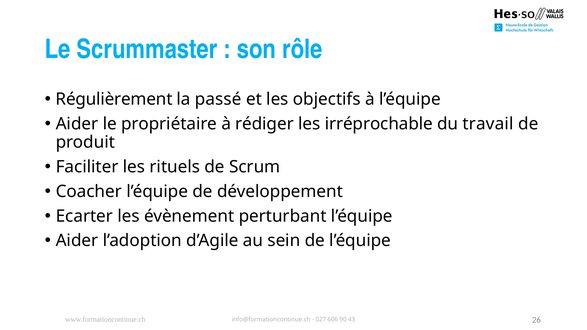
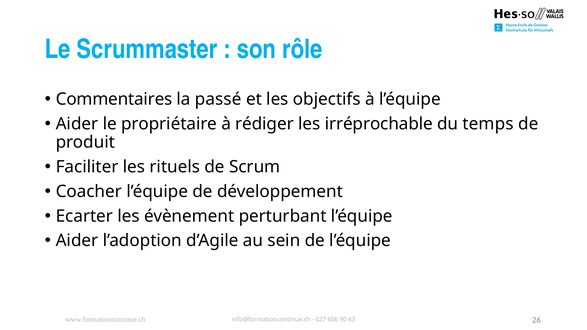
Régulièrement: Régulièrement -> Commentaires (114, 99)
travail: travail -> temps (488, 124)
